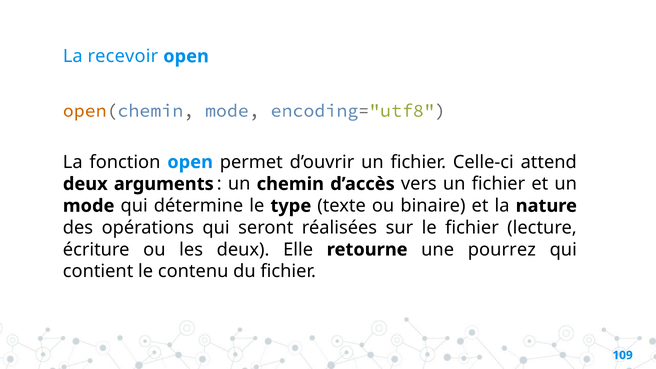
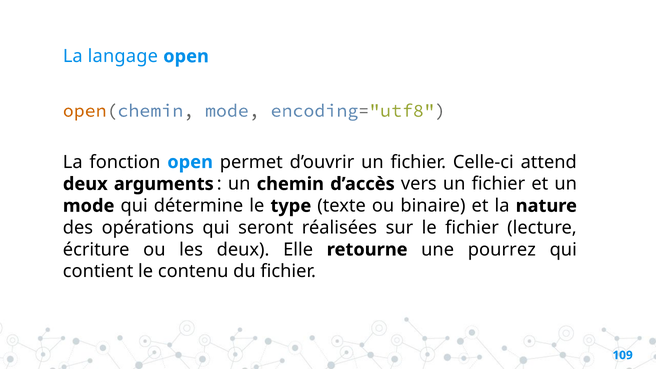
recevoir: recevoir -> langage (123, 56)
